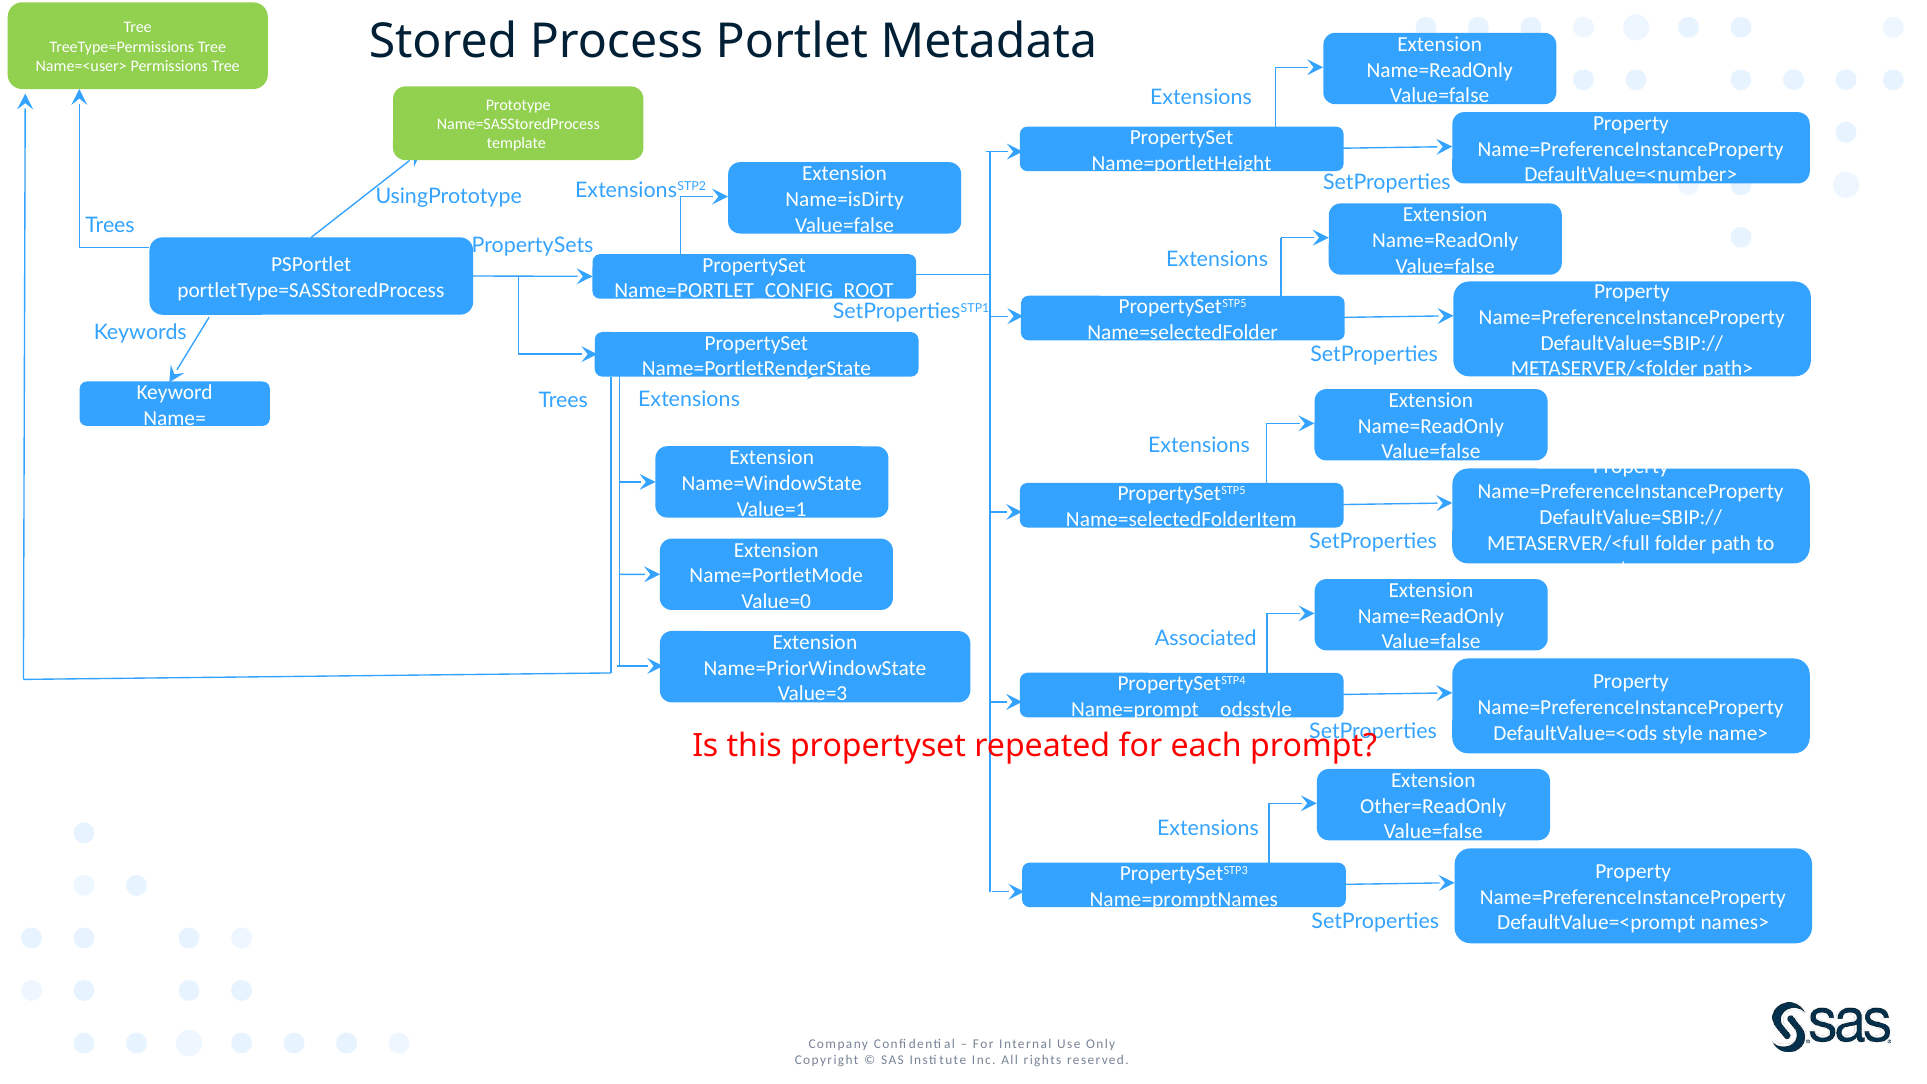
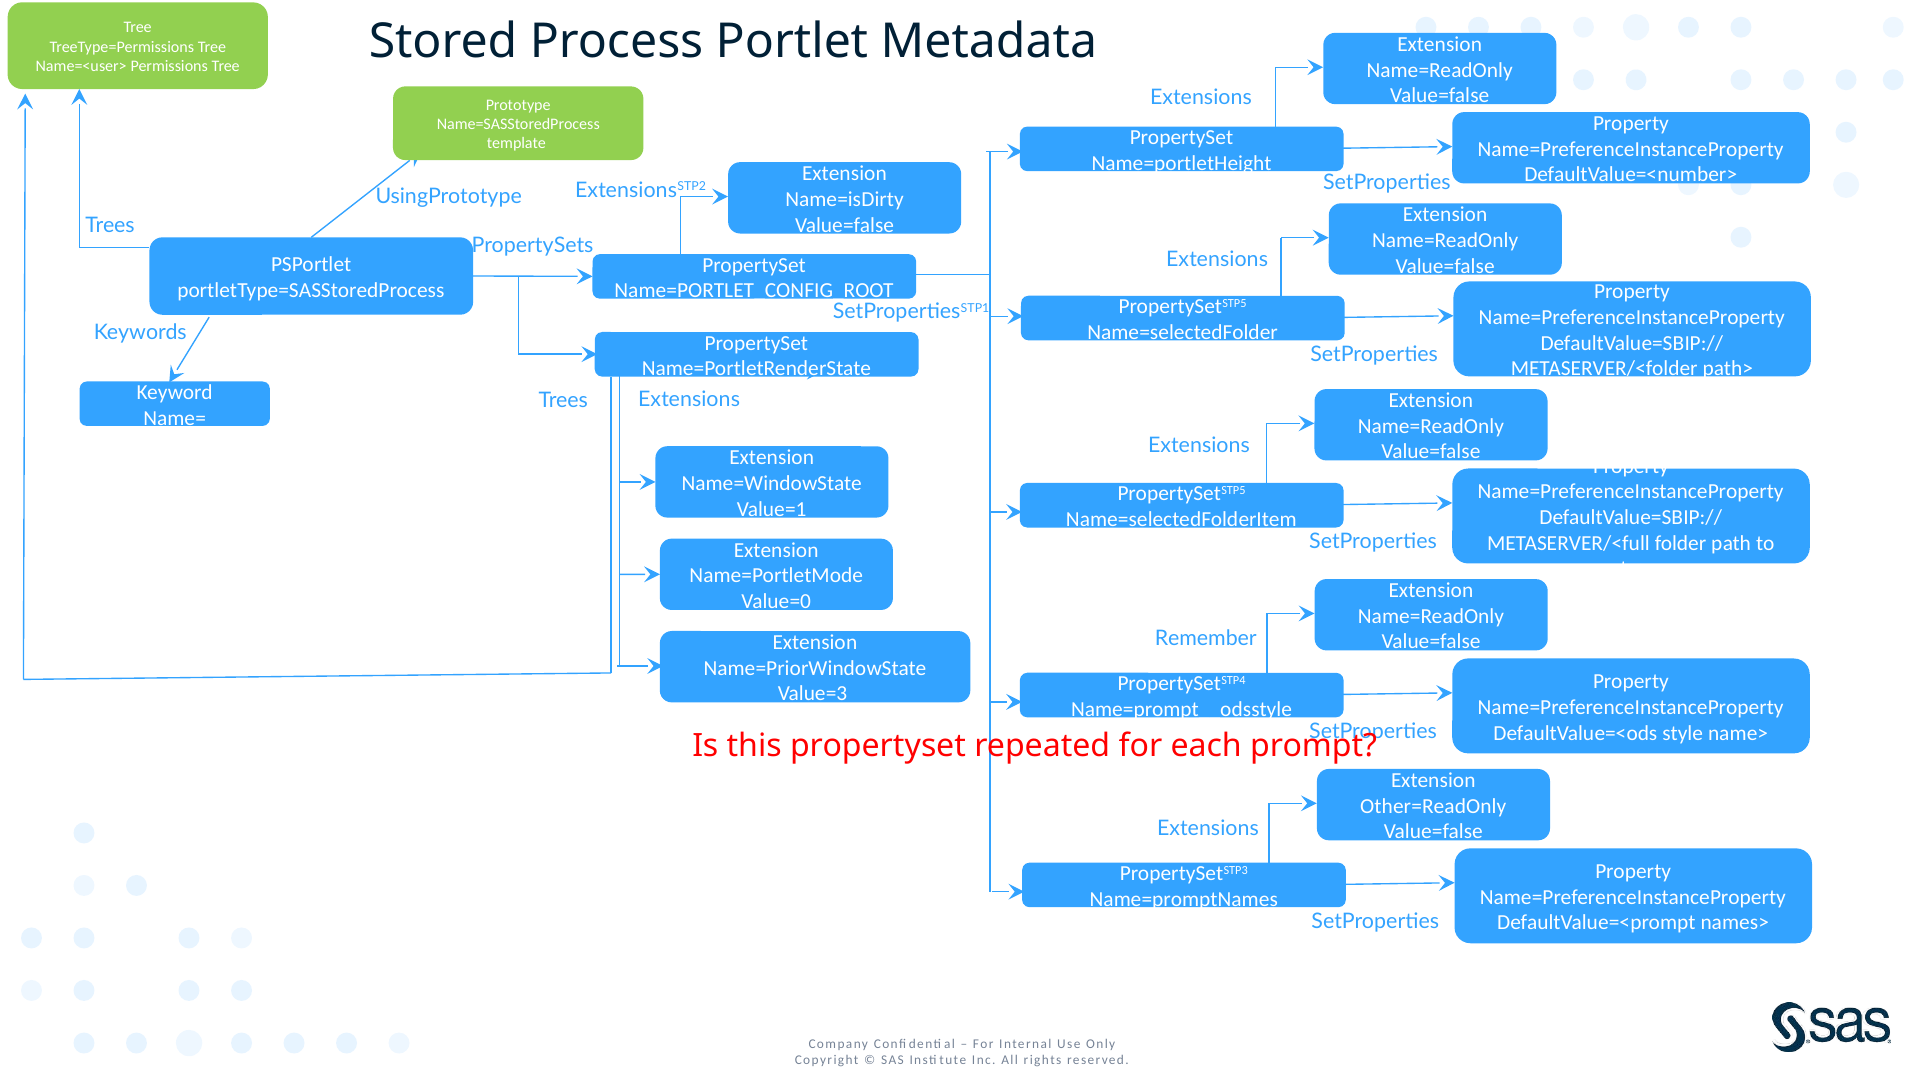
Associated: Associated -> Remember (1206, 639)
